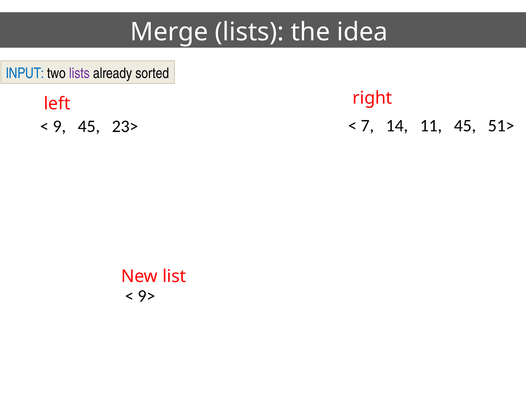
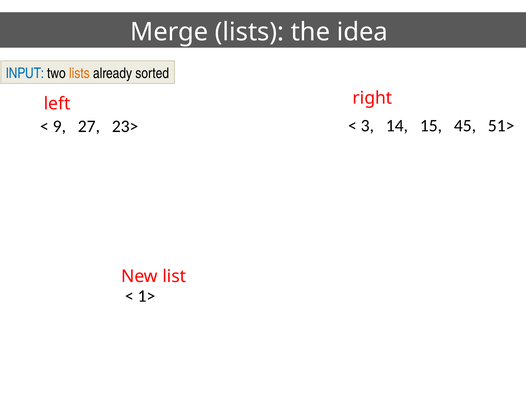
lists colour: purple -> orange (79, 73)
9 45: 45 -> 27 (89, 126)
7: 7 -> 3 (367, 125)
11: 11 -> 15 (431, 125)
9>: 9> -> 1> (146, 296)
